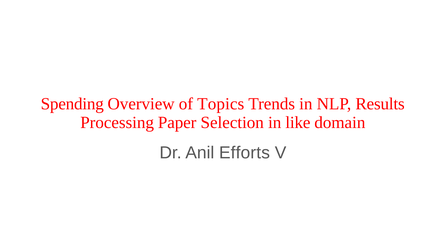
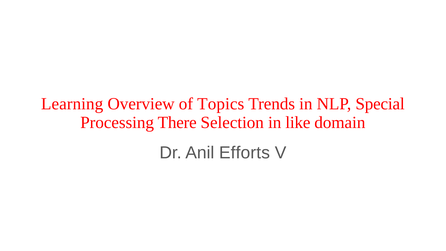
Spending: Spending -> Learning (72, 104)
Results: Results -> Special (380, 104)
Paper: Paper -> There (177, 123)
